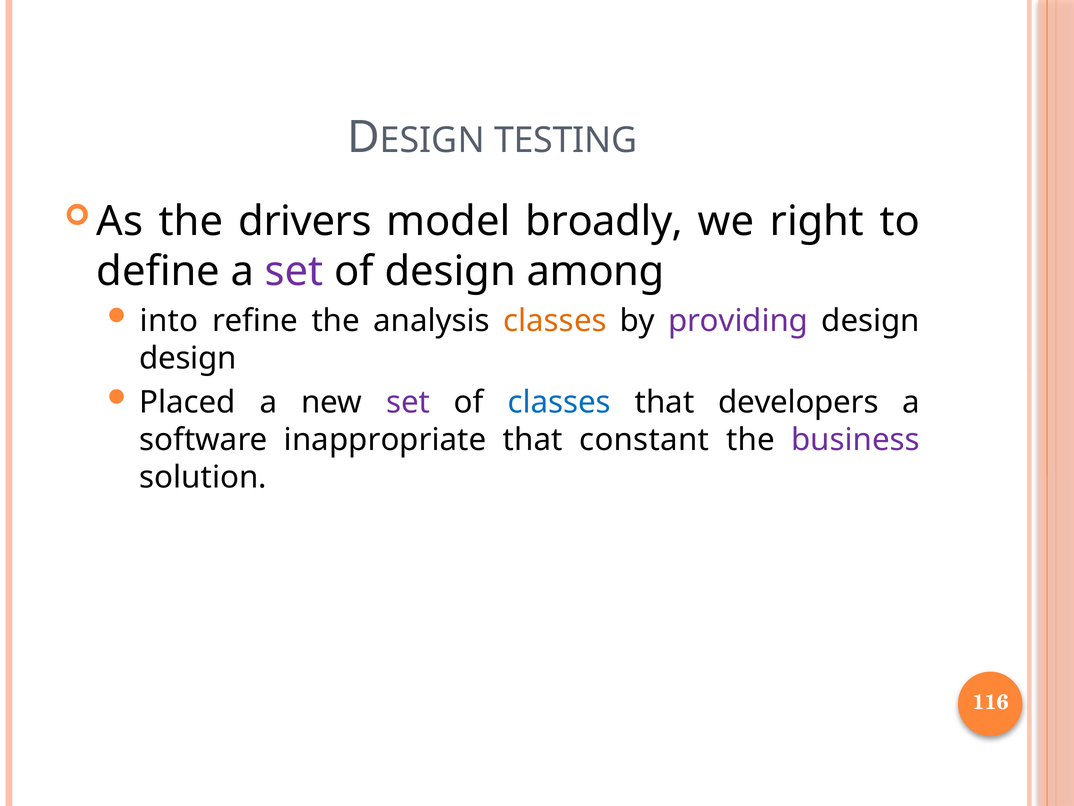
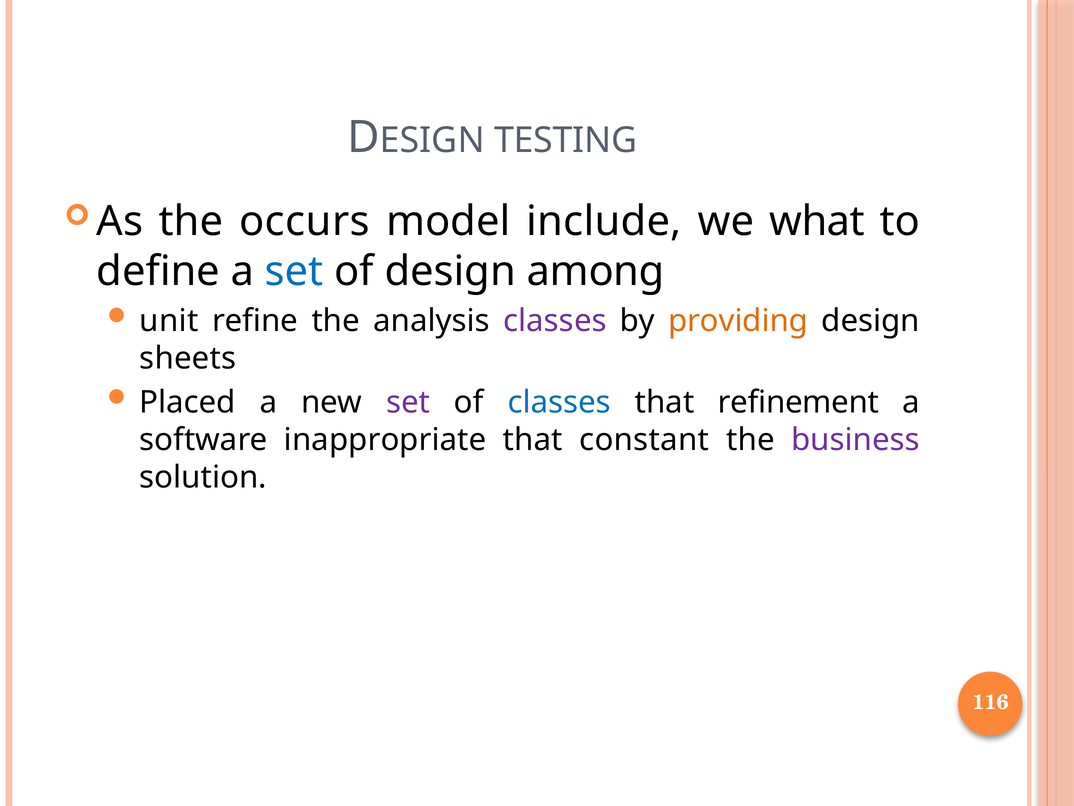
drivers: drivers -> occurs (305, 221)
broadly: broadly -> include (604, 221)
right: right -> what (817, 221)
set colour: purple -> blue (294, 271)
into: into -> unit (169, 321)
classes colour: orange -> purple (555, 321)
providing colour: purple -> orange (738, 321)
design: design -> sheets (188, 358)
developers: developers -> refinement (798, 402)
